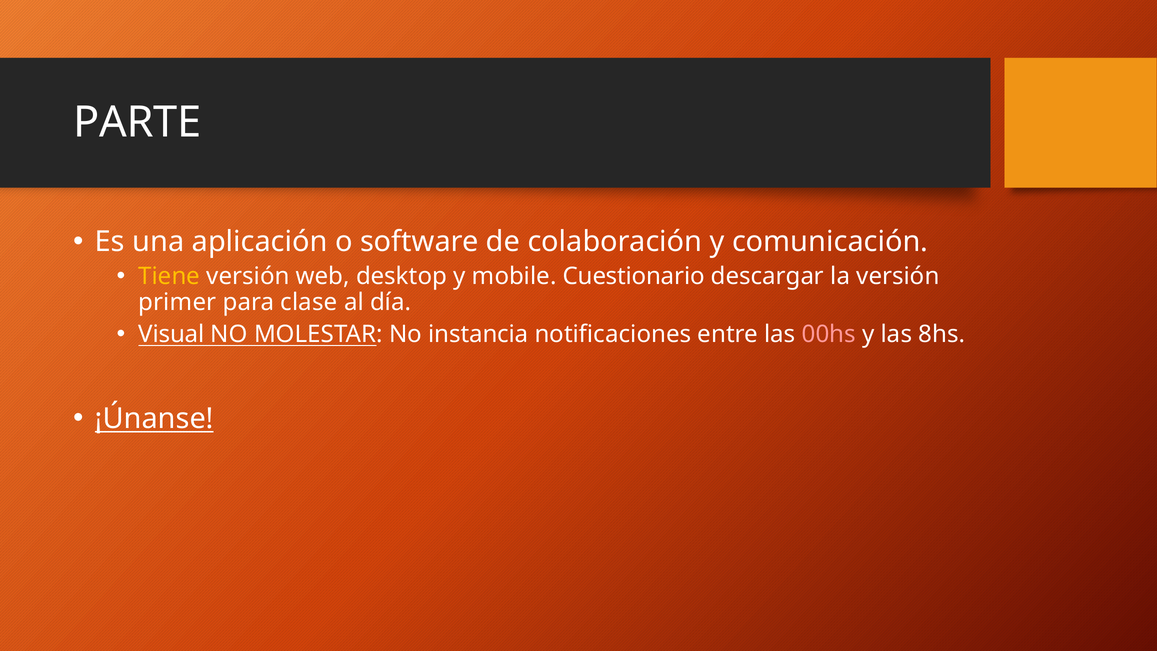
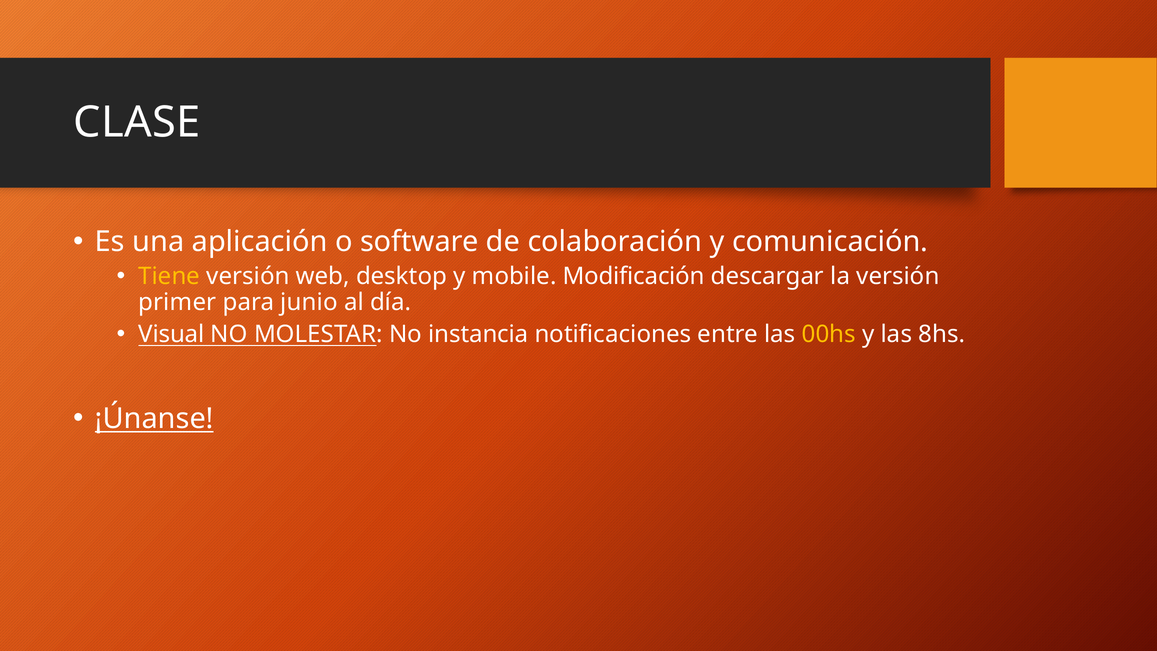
PARTE: PARTE -> CLASE (137, 122)
Cuestionario: Cuestionario -> Modificación (634, 276)
clase: clase -> junio (309, 302)
00hs colour: pink -> yellow (829, 334)
